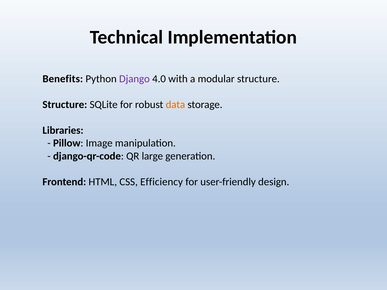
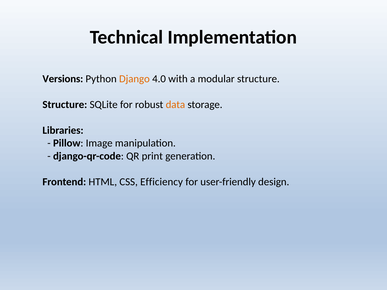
Benefits: Benefits -> Versions (63, 79)
Django colour: purple -> orange (134, 79)
large: large -> print (152, 156)
